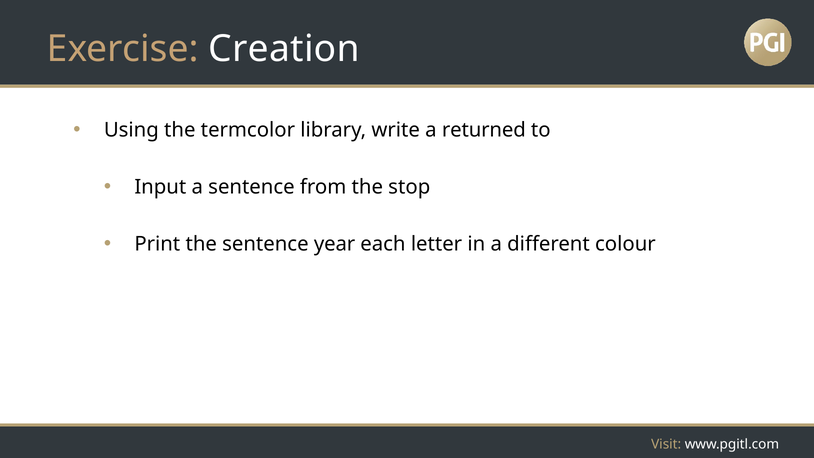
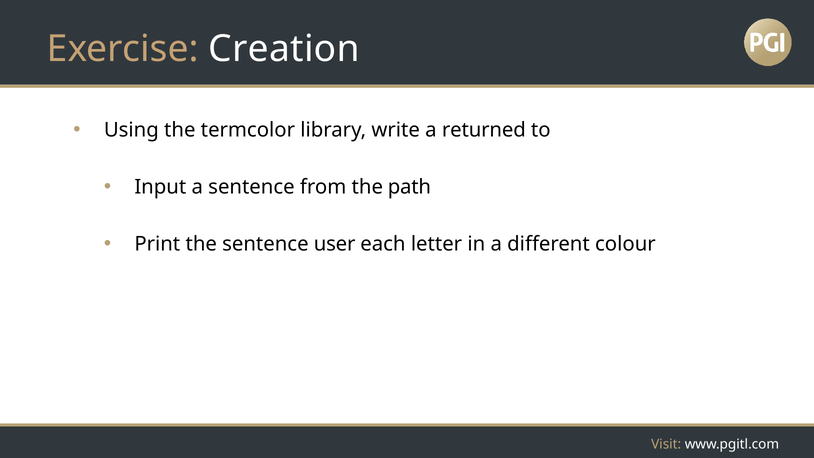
stop: stop -> path (409, 187)
year: year -> user (335, 244)
